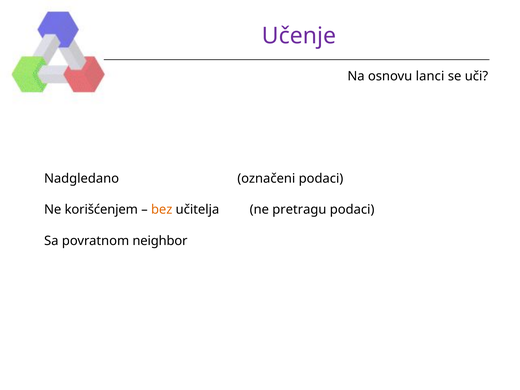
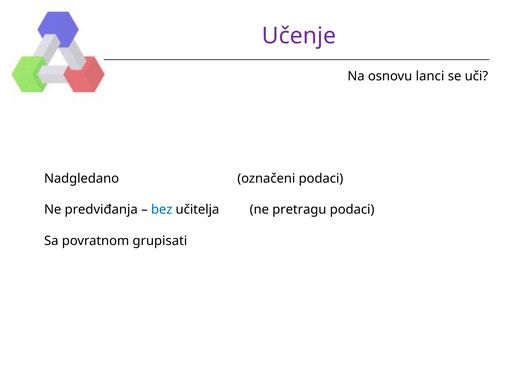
korišćenjem: korišćenjem -> predviđanja (101, 210)
bez colour: orange -> blue (162, 210)
neighbor: neighbor -> grupisati (160, 241)
